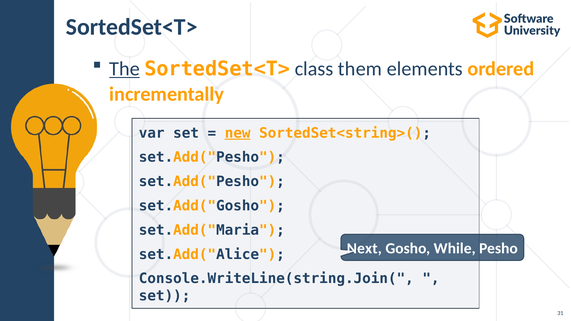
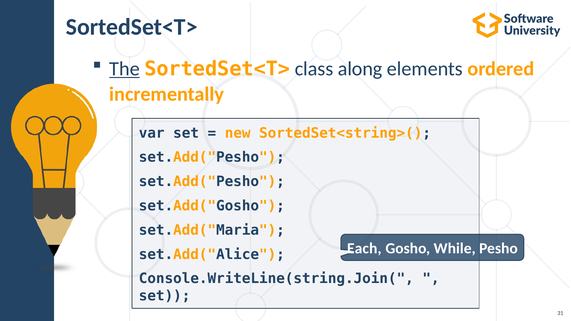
them: them -> along (360, 69)
new underline: present -> none (238, 133)
Next: Next -> Each (364, 249)
